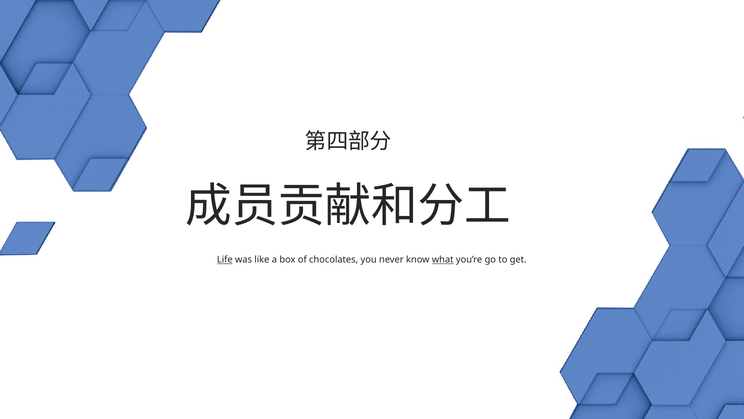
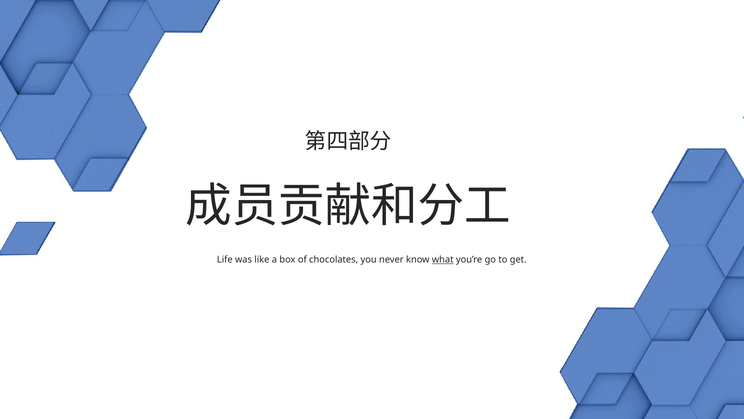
Life underline: present -> none (225, 259)
